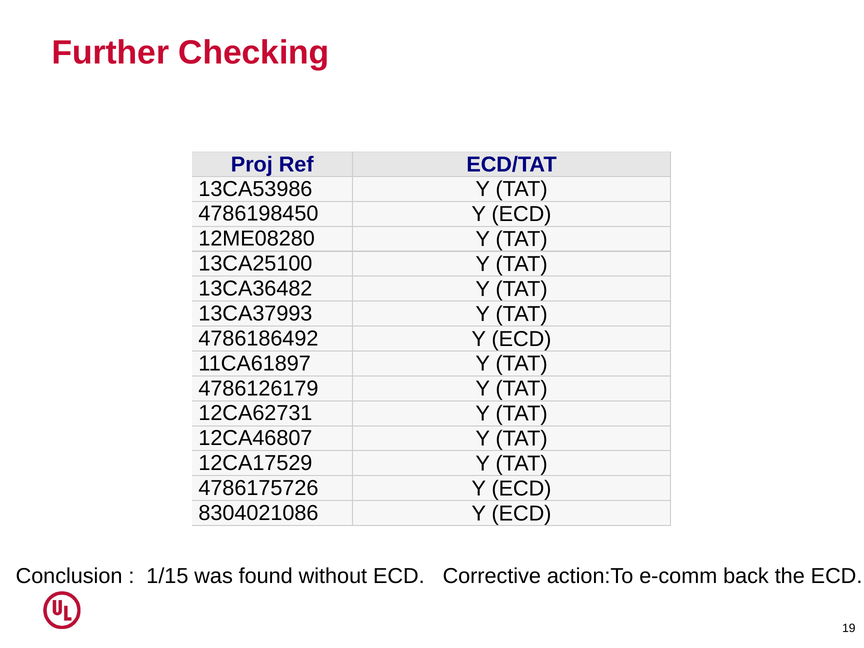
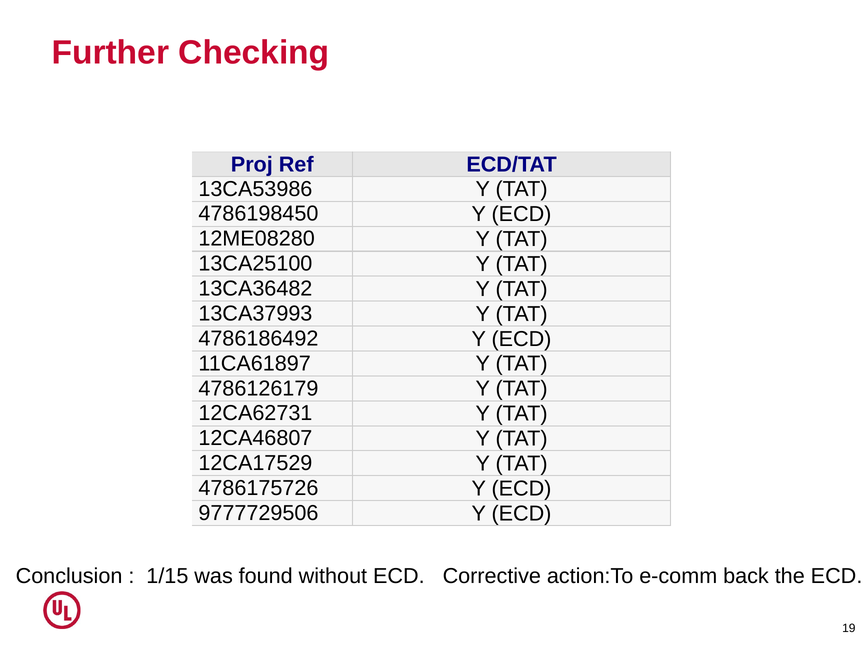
8304021086: 8304021086 -> 9777729506 (258, 513)
